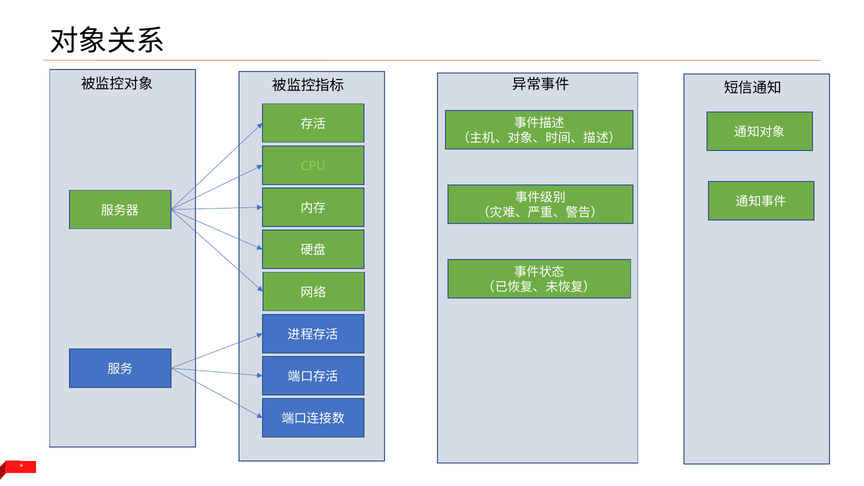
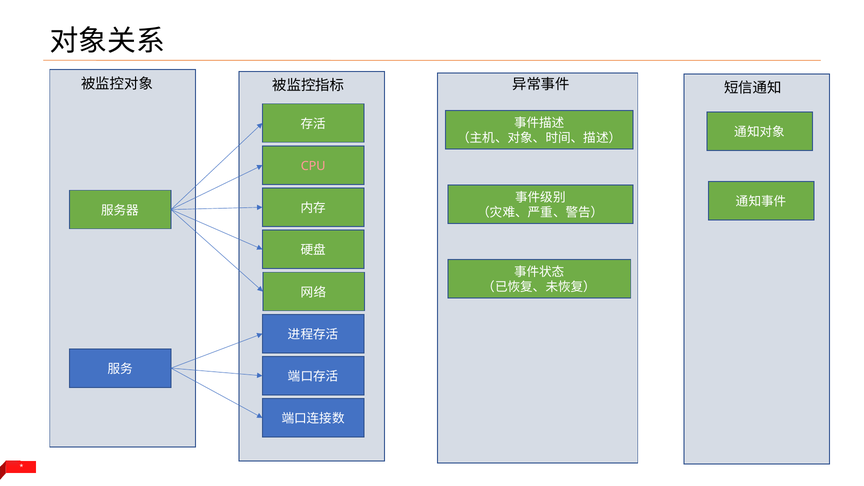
CPU colour: light green -> pink (313, 166)
